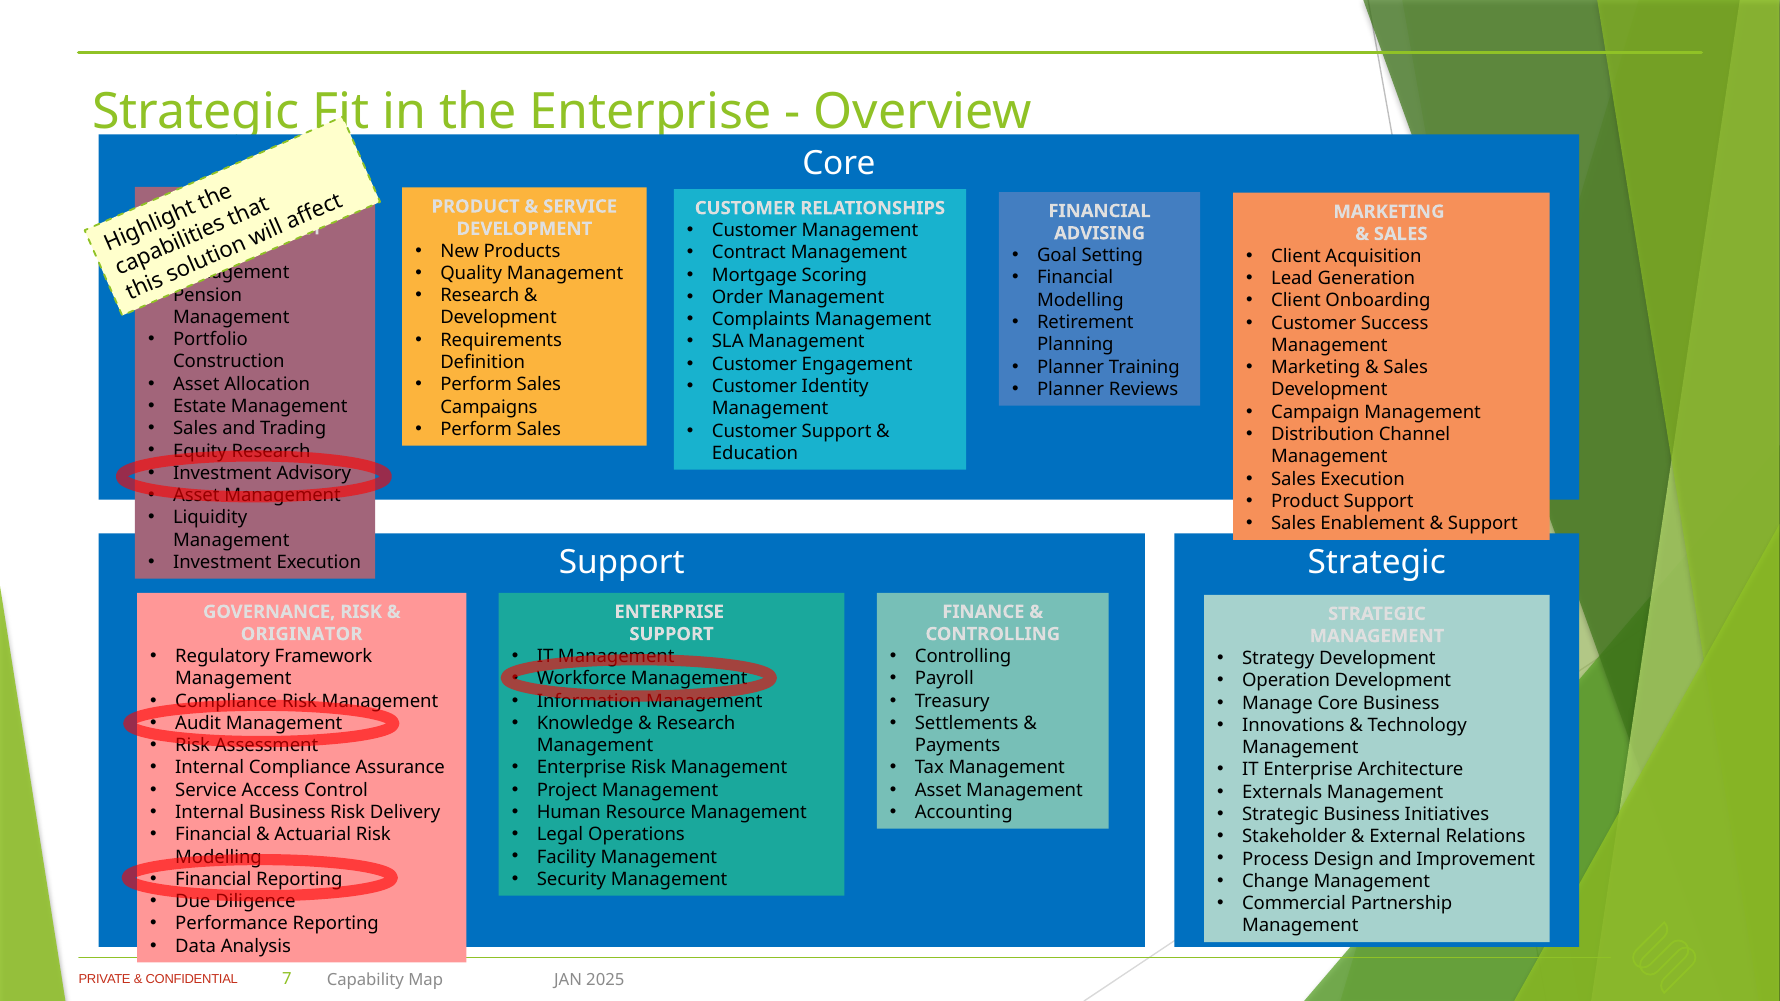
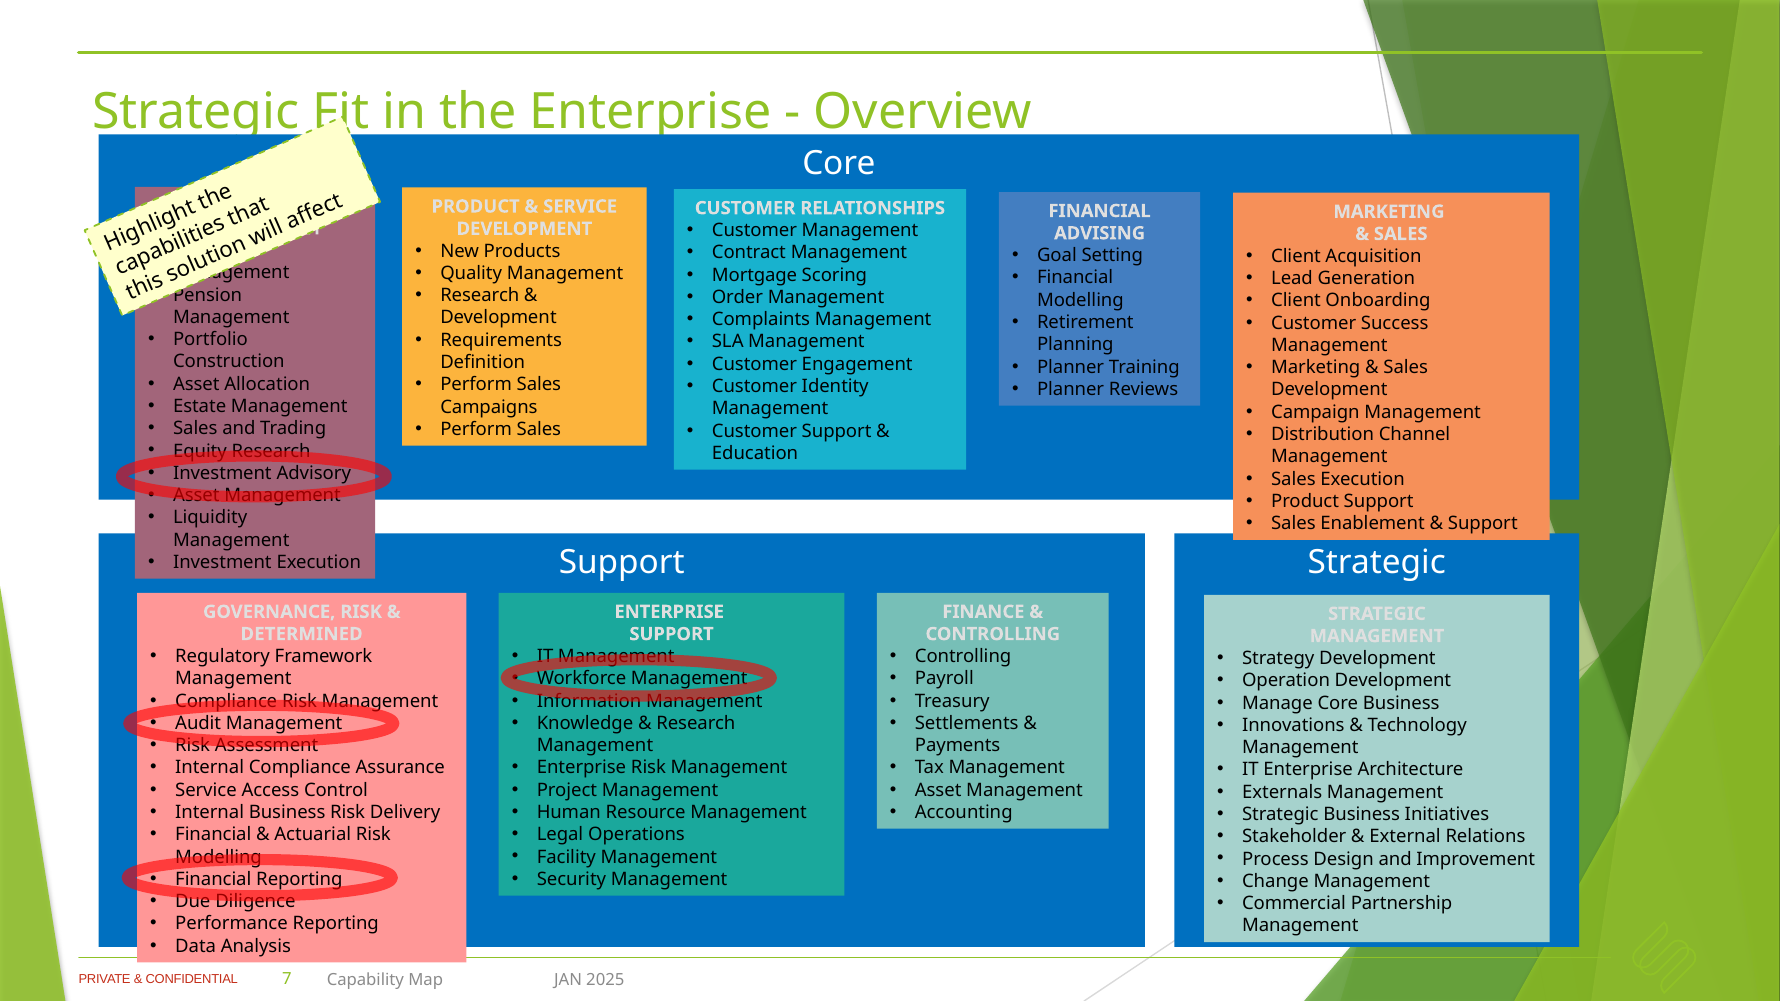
ORIGINATOR: ORIGINATOR -> DETERMINED (302, 634)
